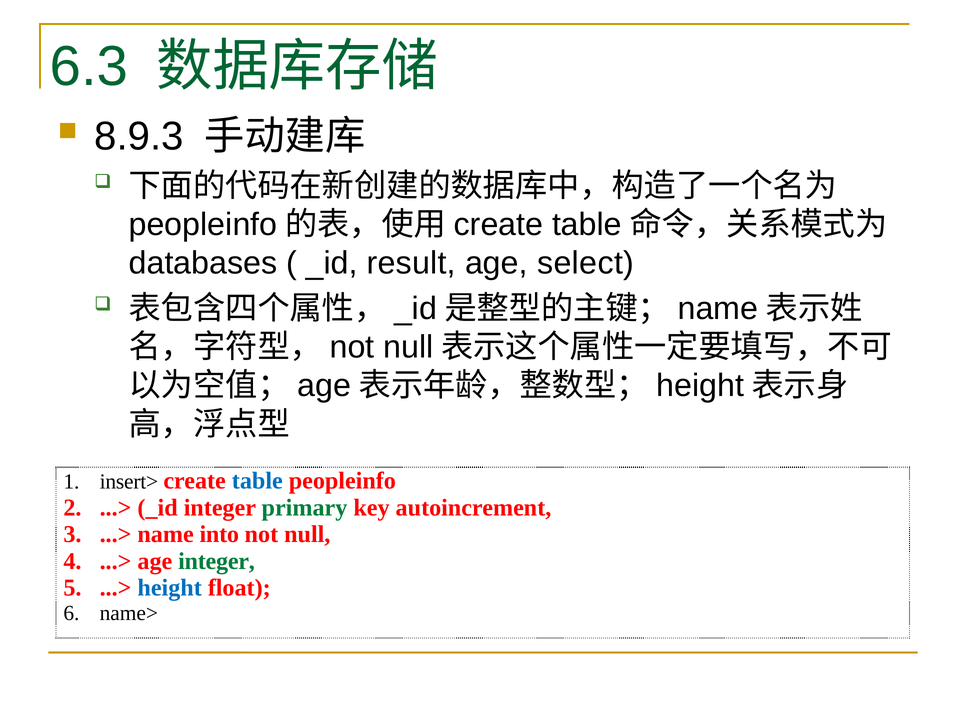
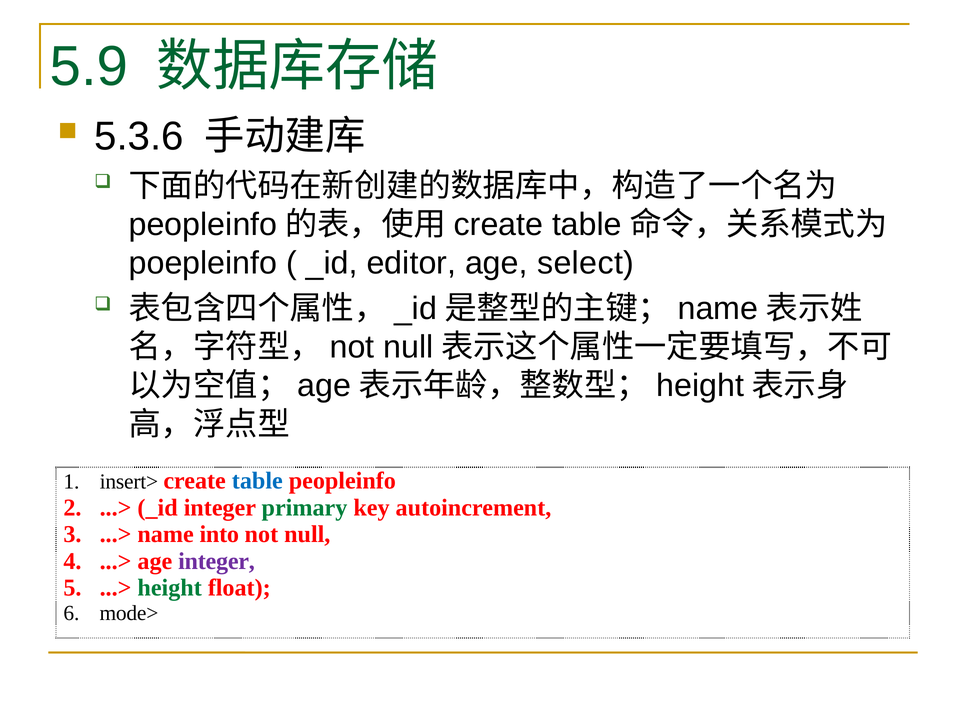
6.3: 6.3 -> 5.9 (89, 67)
8.9.3: 8.9.3 -> 5.3.6 (139, 136)
databases: databases -> poepleinfo (203, 263)
result: result -> editor (411, 263)
integer colour: green -> purple (216, 561)
height colour: blue -> green (170, 587)
name>: name> -> mode> (129, 613)
